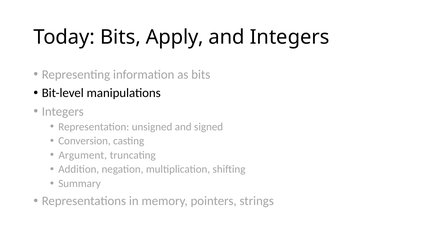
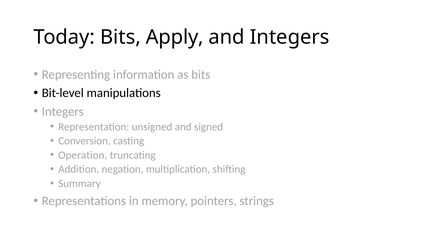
Argument: Argument -> Operation (83, 155)
